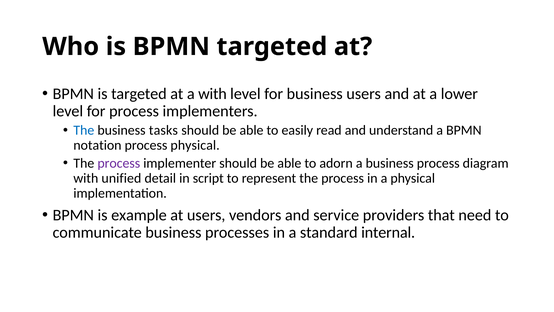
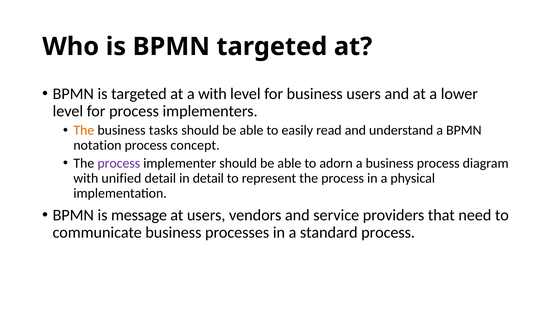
The colour: blue -> orange (84, 130)
process physical: physical -> concept (195, 145)
in script: script -> detail (208, 178)
example: example -> message (139, 215)
standard internal: internal -> process (388, 232)
